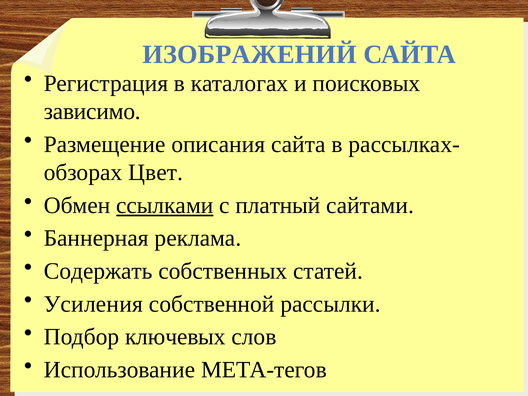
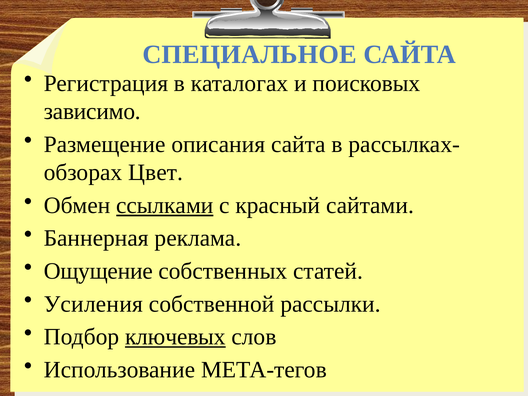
ИЗОБРАЖЕНИЙ: ИЗОБРАЖЕНИЙ -> СПЕЦИАЛЬНОЕ (250, 54)
платный: платный -> красный (278, 205)
Содержать: Содержать -> Ощущение (98, 271)
ключевых underline: none -> present (175, 337)
